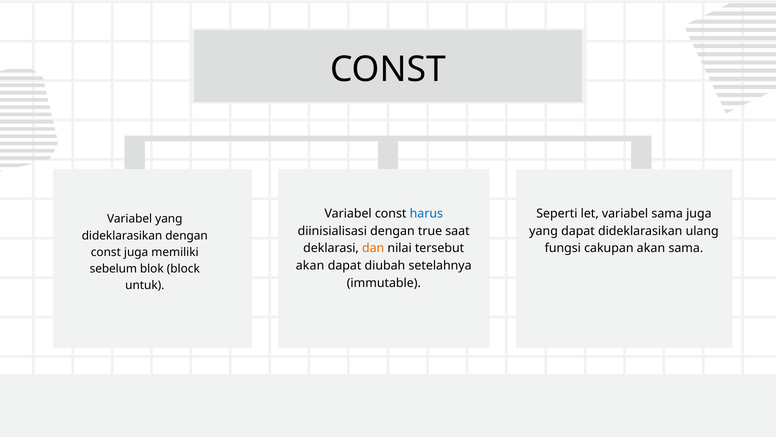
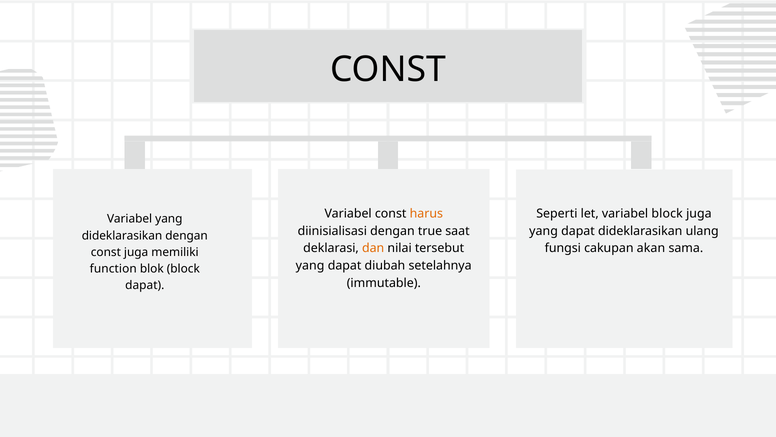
harus colour: blue -> orange (426, 213)
variabel sama: sama -> block (667, 213)
akan: akan -> yang (310, 265)
sebelum: sebelum -> function (113, 269)
untuk: untuk -> dapat (145, 285)
